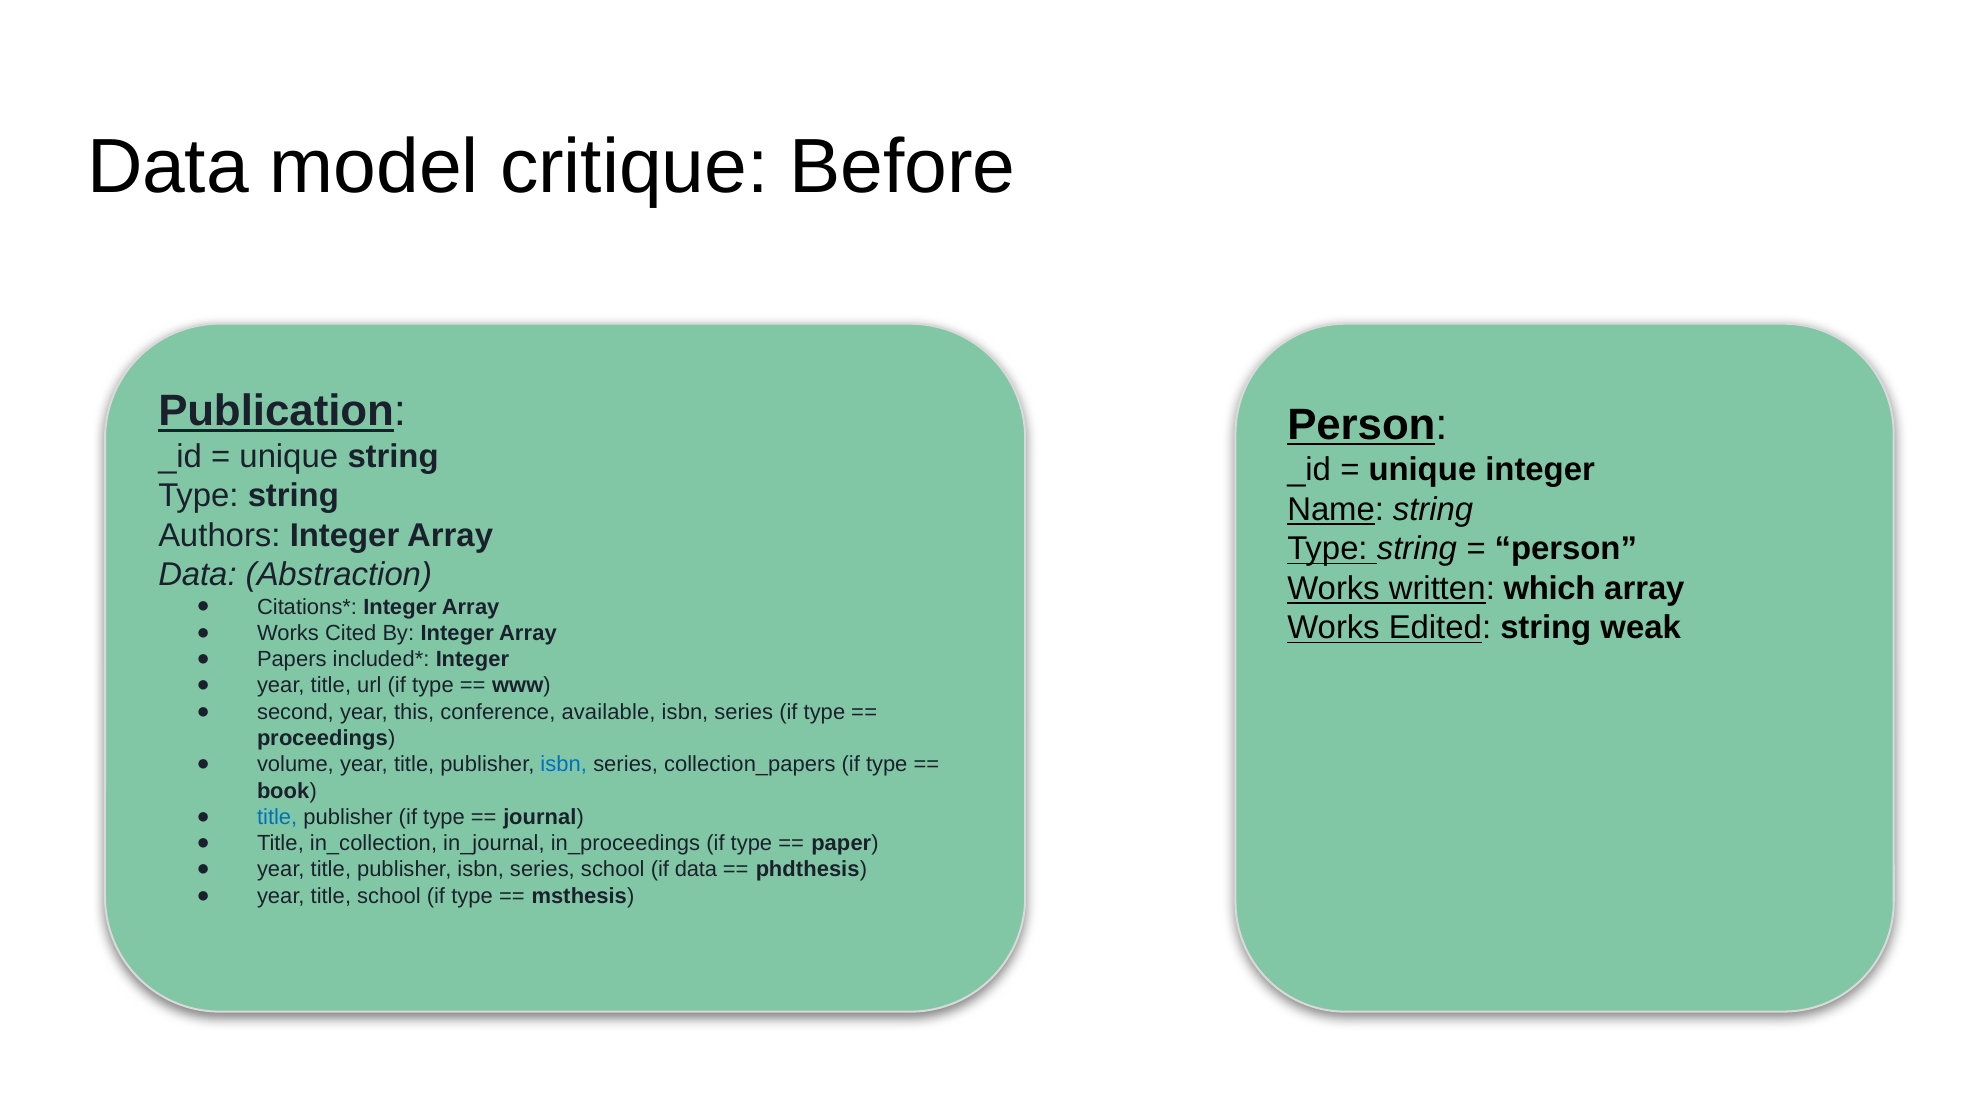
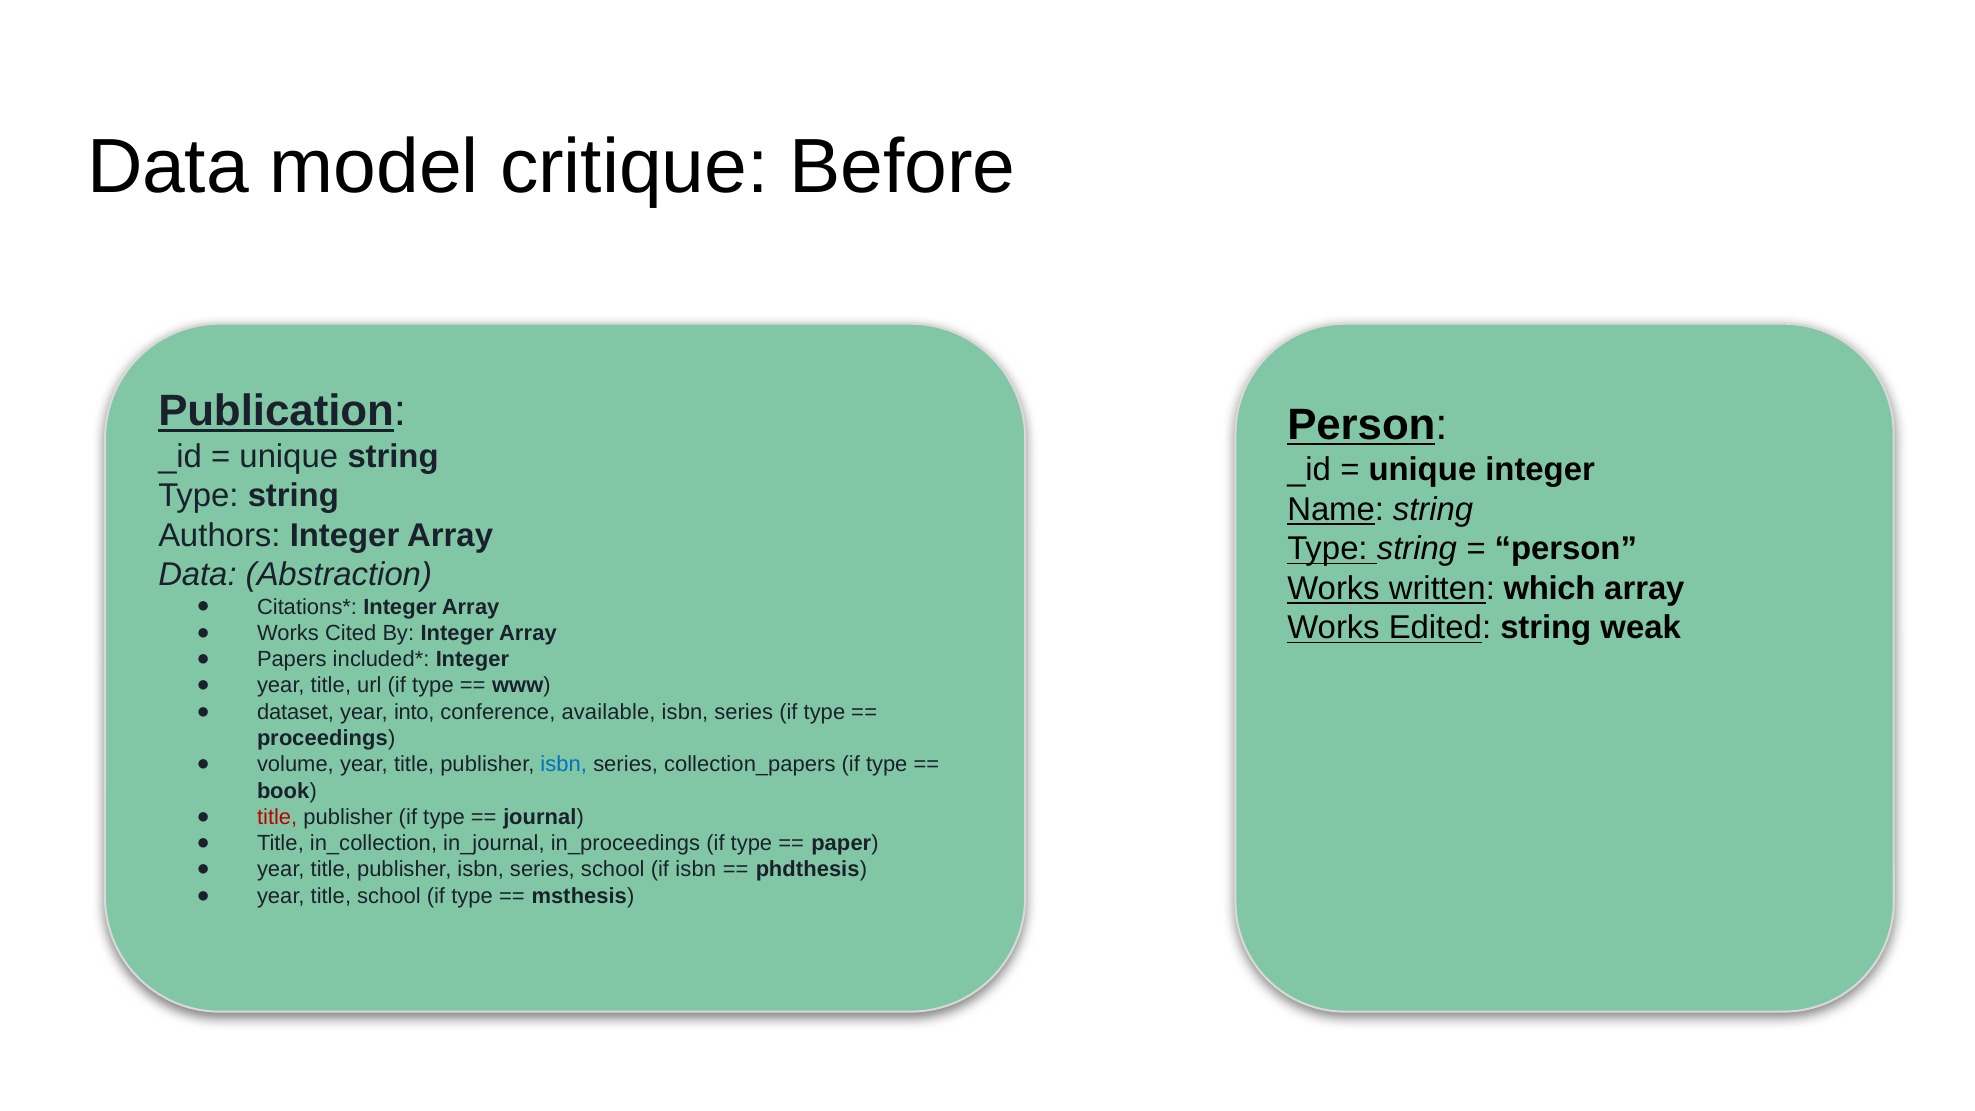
second: second -> dataset (296, 712)
this: this -> into (414, 712)
title colour: blue -> red (277, 817)
if data: data -> isbn (696, 870)
